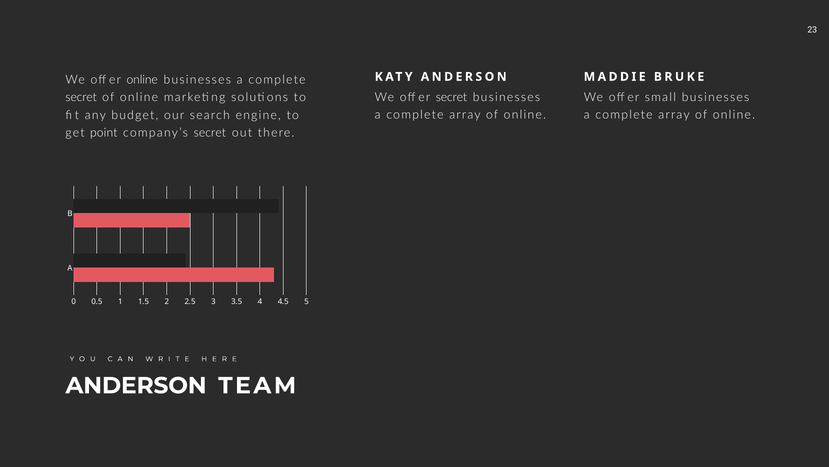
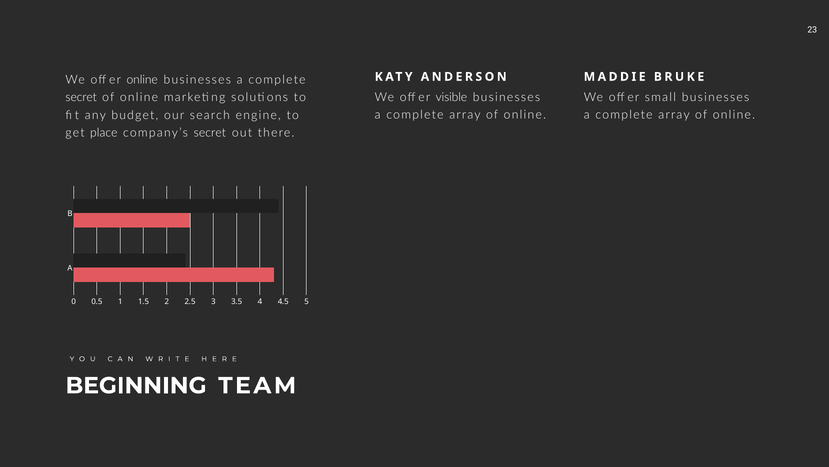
offer secret: secret -> visible (451, 97)
point: point -> place (104, 133)
ANDERSON: ANDERSON -> BEGINNING (136, 385)
